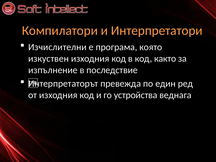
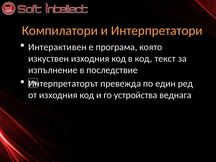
Изчислителни: Изчислителни -> Интерактивен (57, 47)
както: както -> текст (165, 59)
